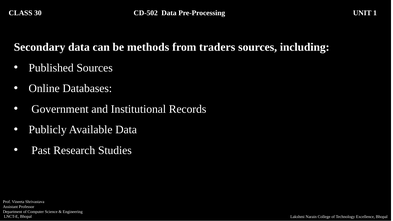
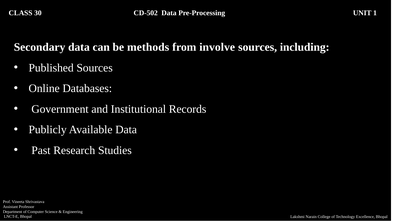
traders: traders -> involve (217, 47)
